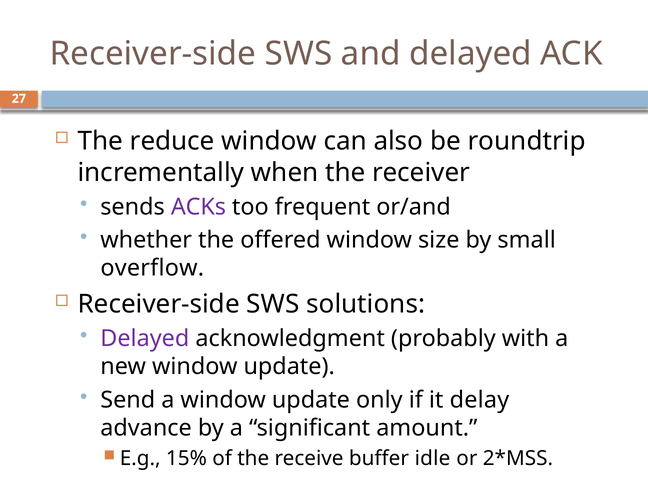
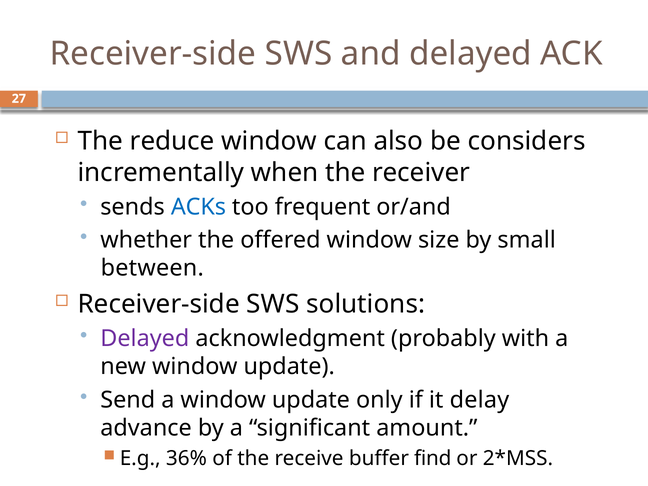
roundtrip: roundtrip -> considers (527, 141)
ACKs colour: purple -> blue (198, 207)
overflow: overflow -> between (152, 268)
15%: 15% -> 36% (186, 459)
idle: idle -> find (433, 459)
